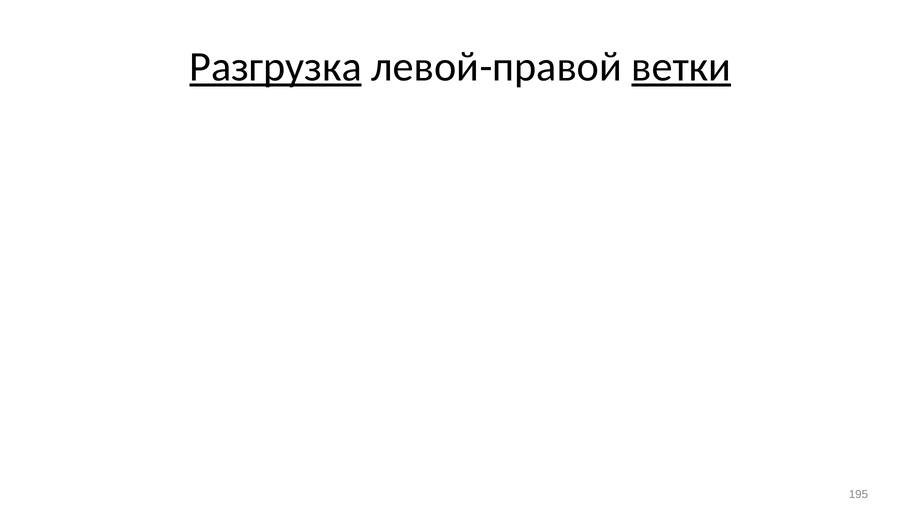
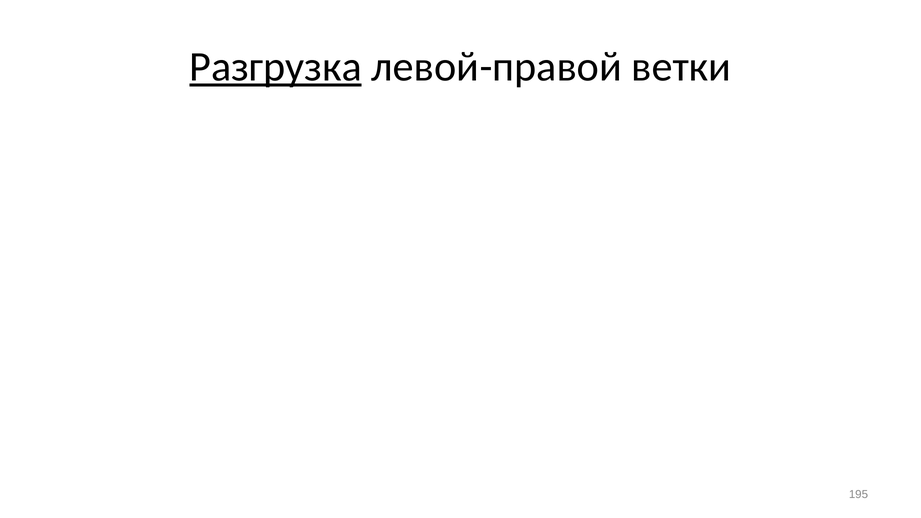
ветки underline: present -> none (681, 67)
